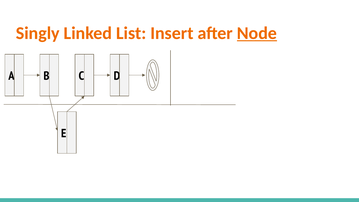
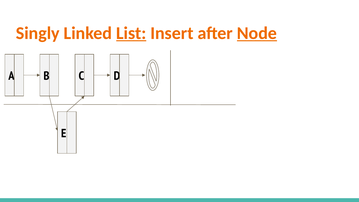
List underline: none -> present (131, 33)
